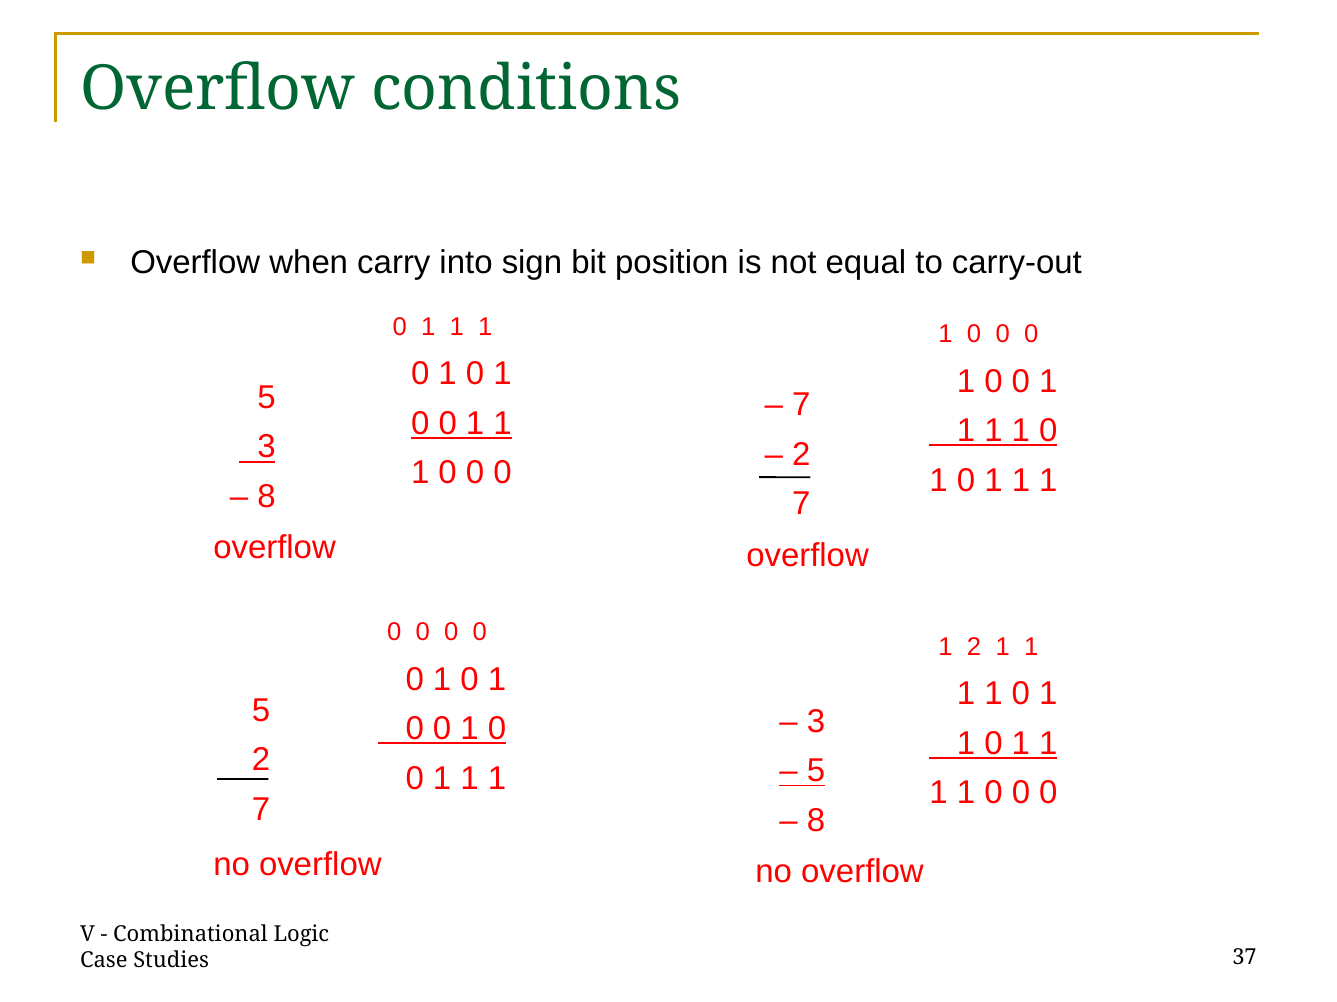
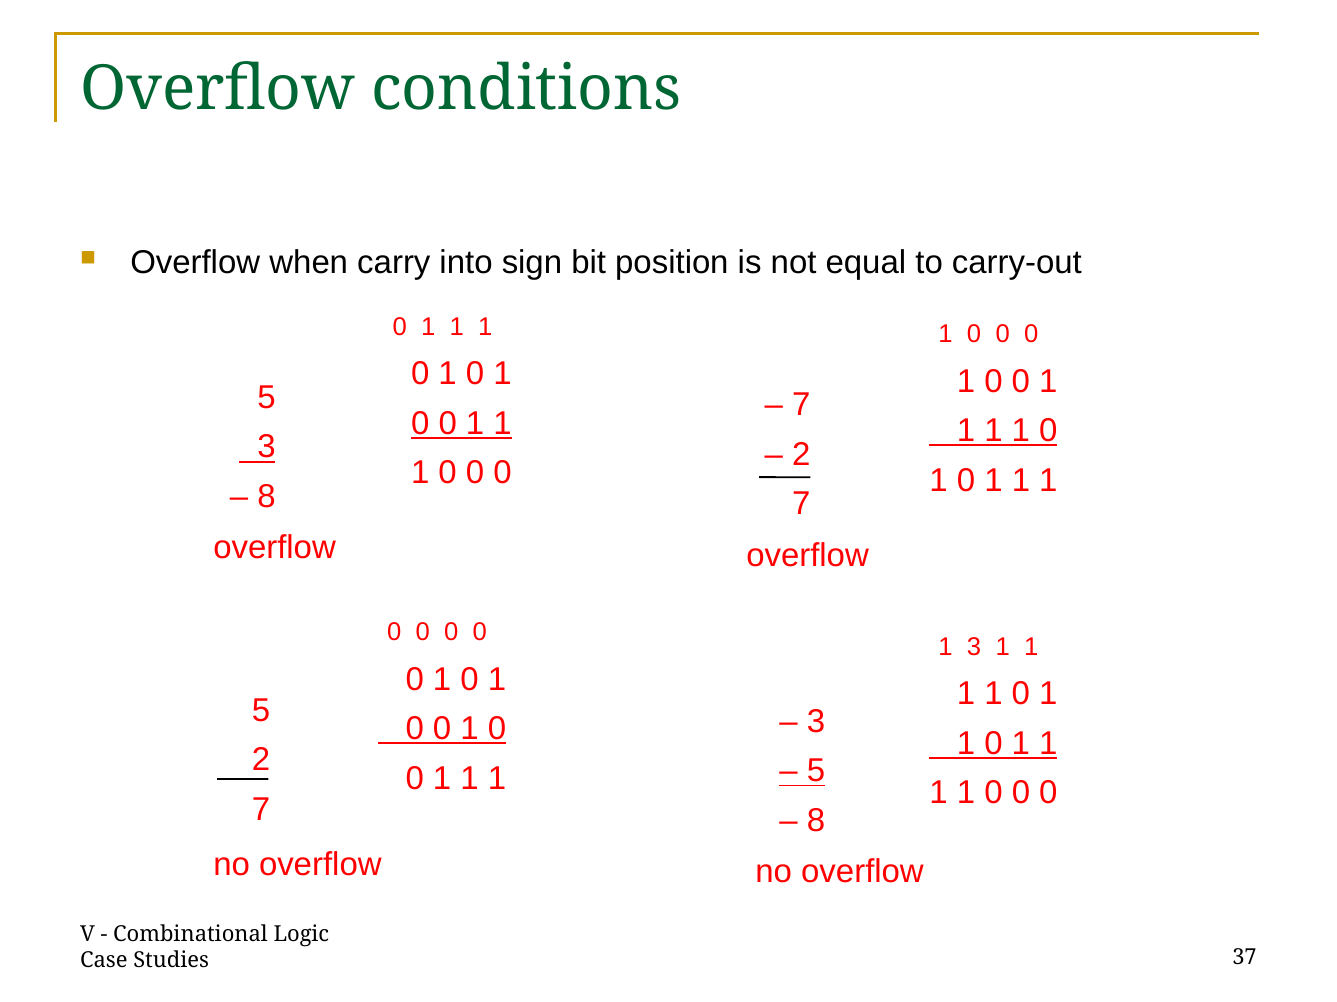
1 2: 2 -> 3 (974, 647)
